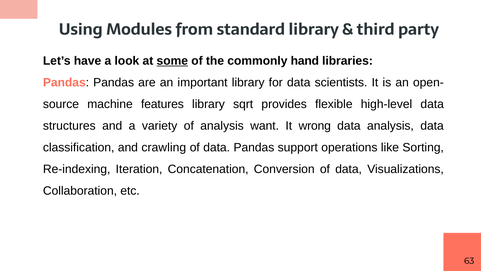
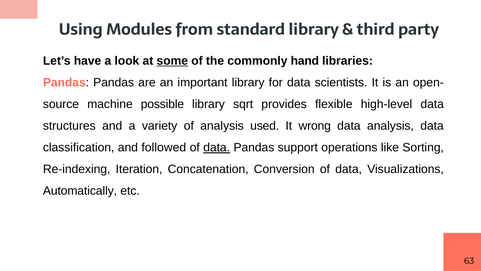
features: features -> possible (162, 104)
want: want -> used (265, 126)
crawling: crawling -> followed (164, 147)
data underline: none -> present (217, 147)
Collaboration: Collaboration -> Automatically (80, 191)
